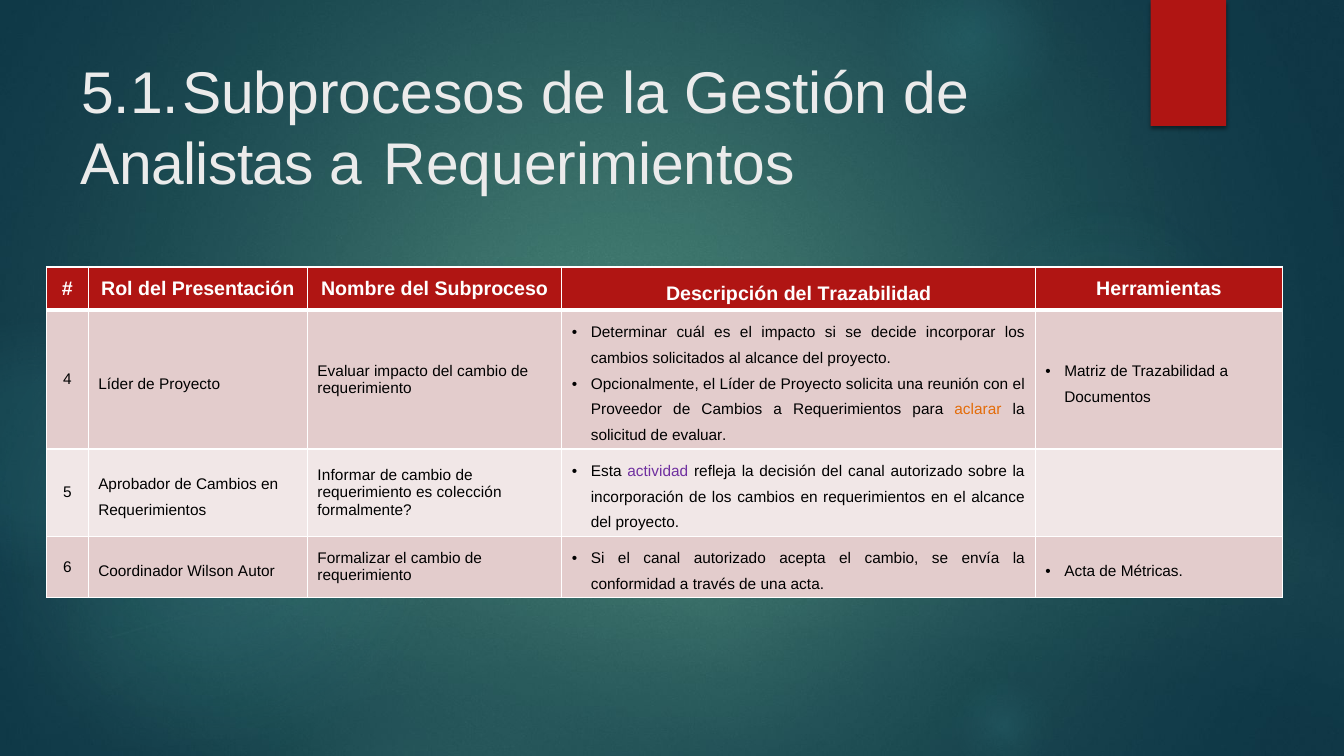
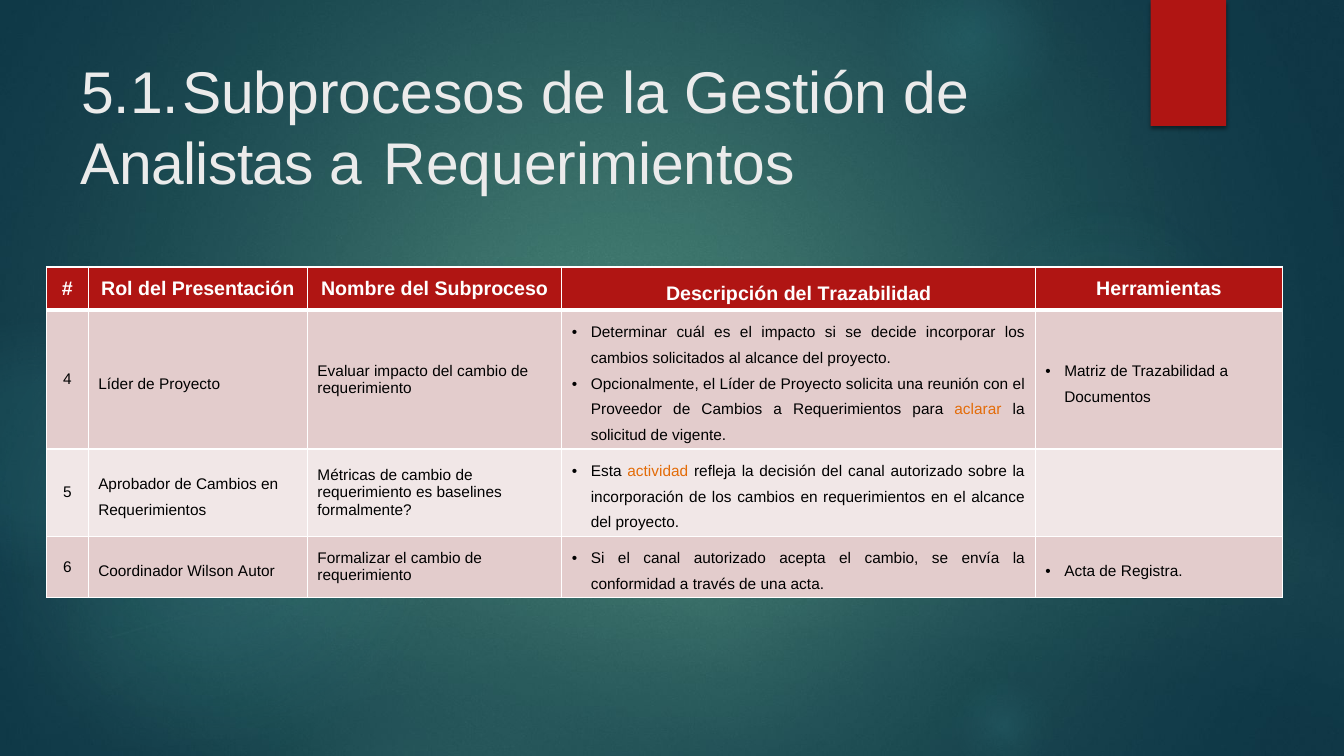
de evaluar: evaluar -> vigente (699, 436)
actividad colour: purple -> orange (658, 471)
Informar: Informar -> Métricas (347, 476)
colección: colección -> baselines (469, 493)
Métricas: Métricas -> Registra (1152, 571)
